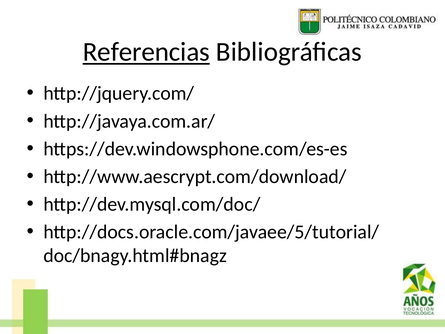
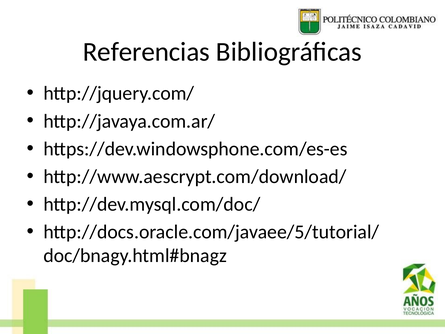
Referencias underline: present -> none (146, 52)
